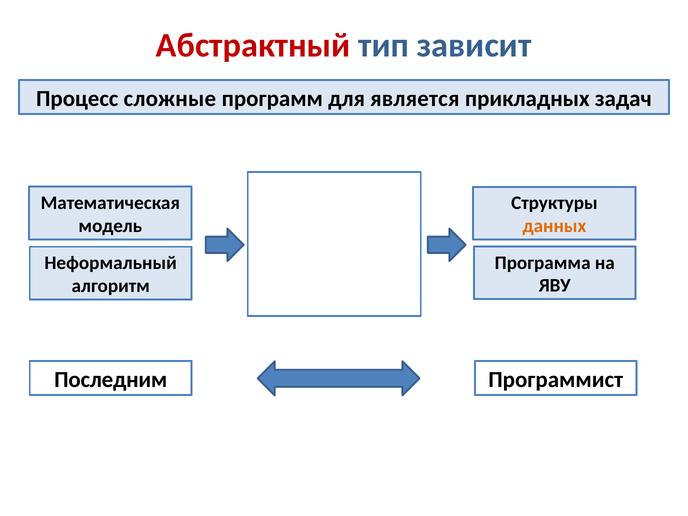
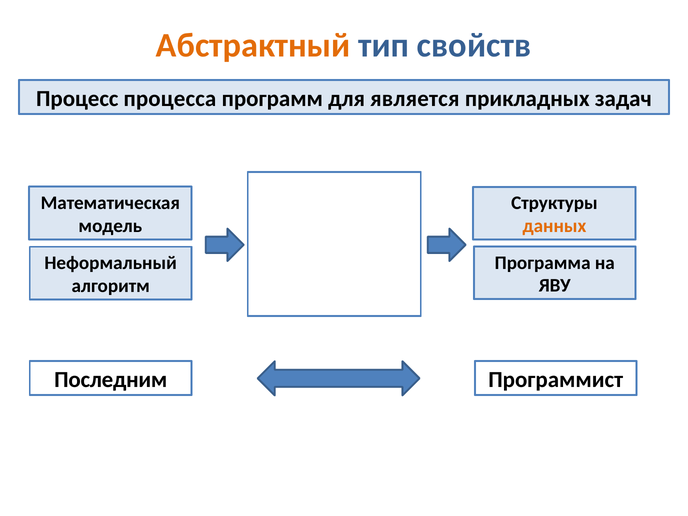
Абстрактный colour: red -> orange (253, 45)
зависит: зависит -> свойств (474, 45)
сложные: сложные -> процесса (170, 99)
